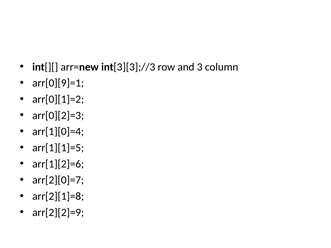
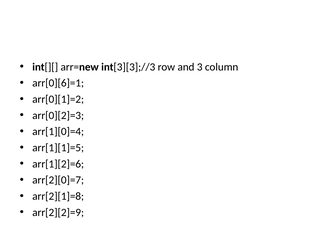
arr[0][9]=1: arr[0][9]=1 -> arr[0][6]=1 (58, 83)
